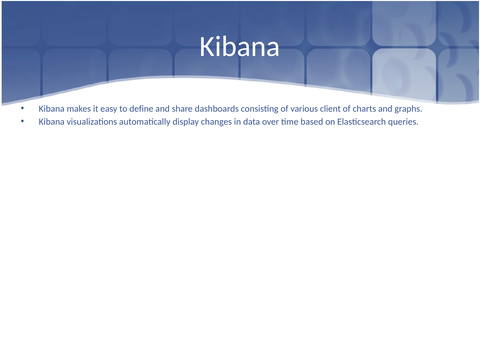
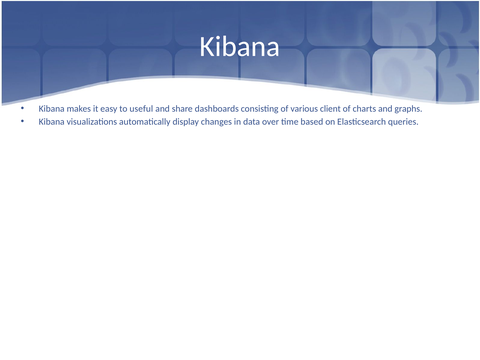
define: define -> useful (141, 109)
